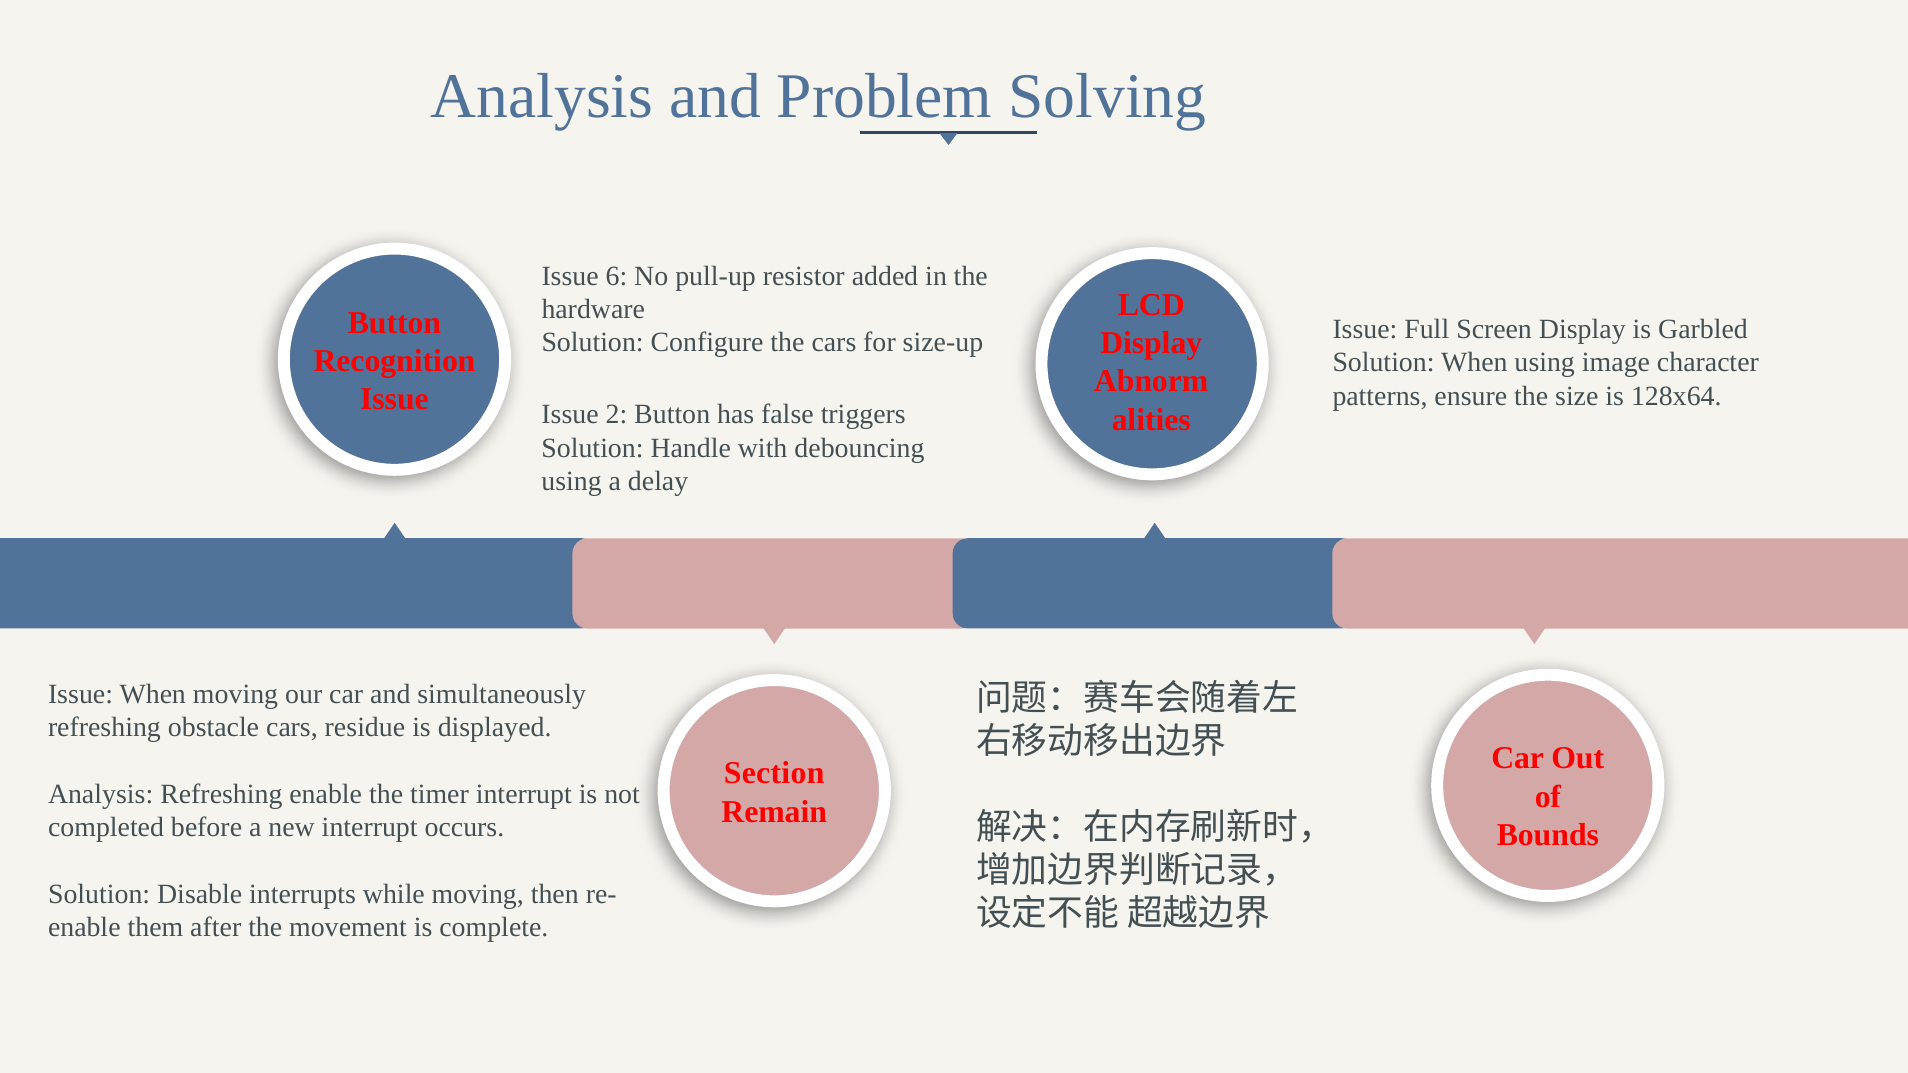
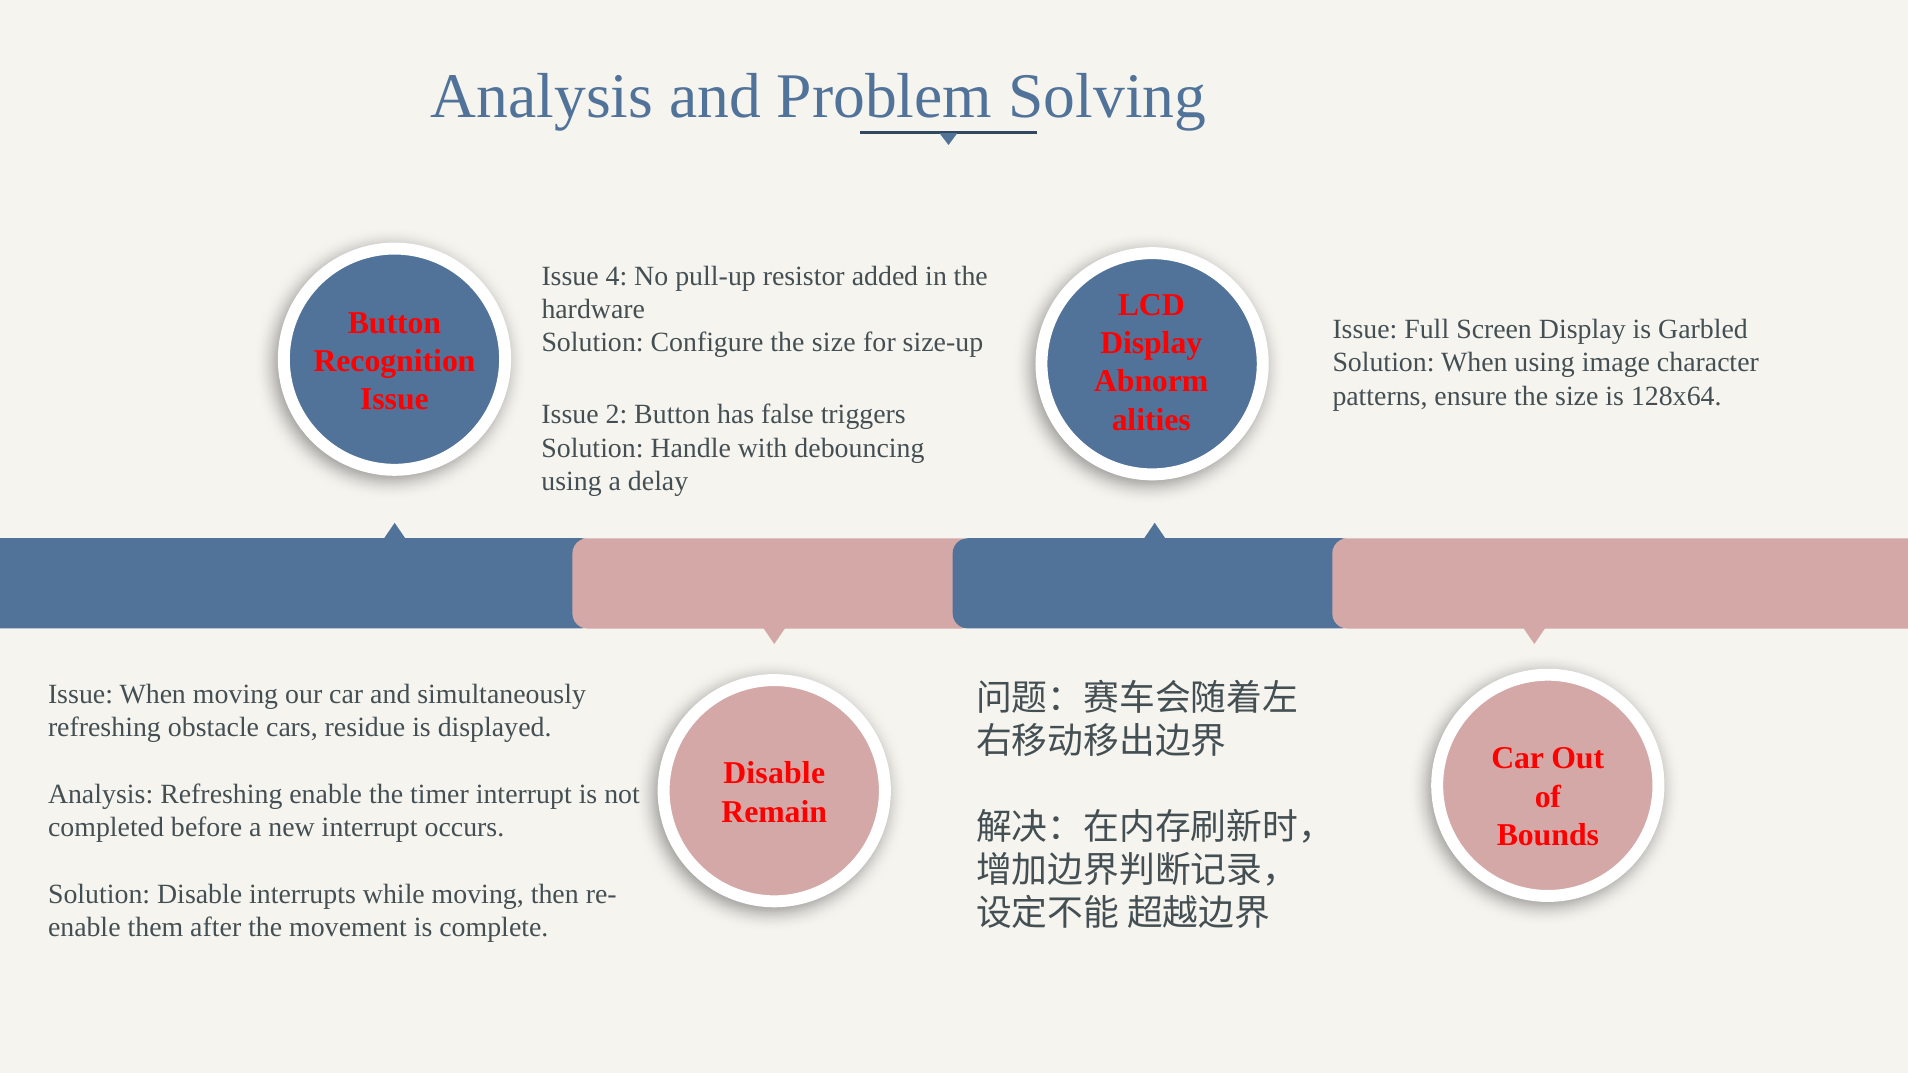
6: 6 -> 4 (616, 276)
Configure the cars: cars -> size (834, 343)
Section: Section -> Disable (774, 774)
